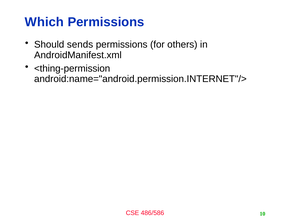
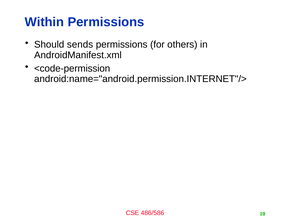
Which: Which -> Within (44, 22)
<thing-permission: <thing-permission -> <code-permission (72, 68)
